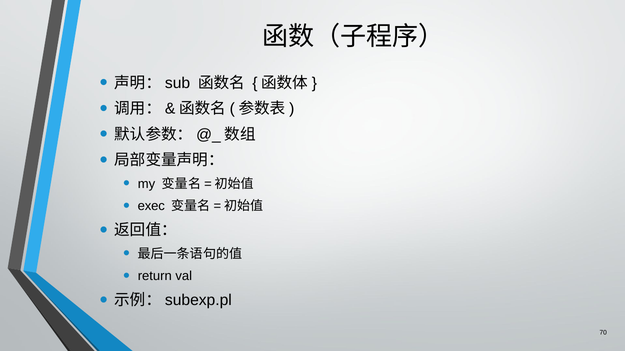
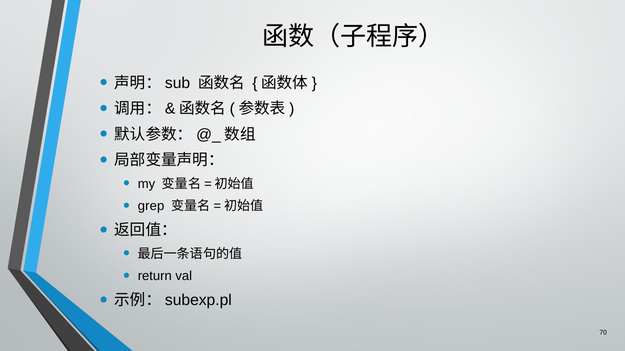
exec: exec -> grep (151, 206)
